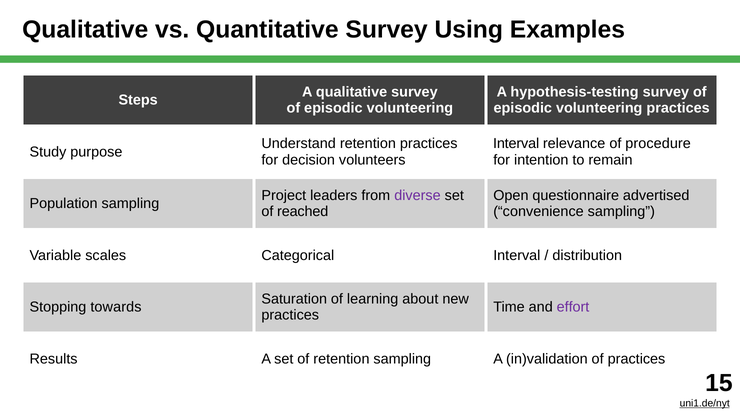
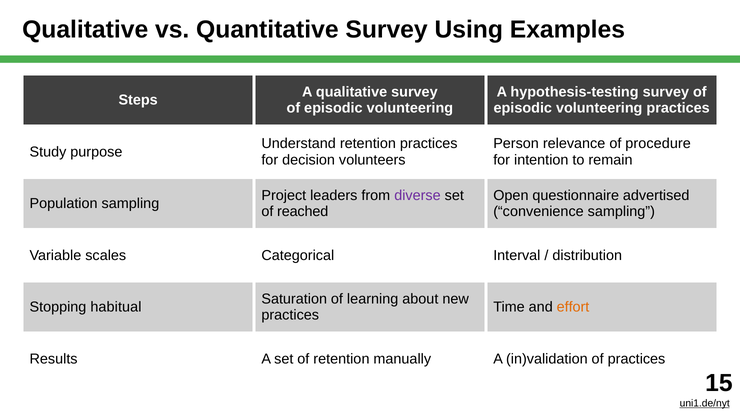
Interval: Interval -> Person (516, 144)
towards: towards -> habitual (116, 307)
effort colour: purple -> orange (573, 307)
retention sampling: sampling -> manually (402, 359)
